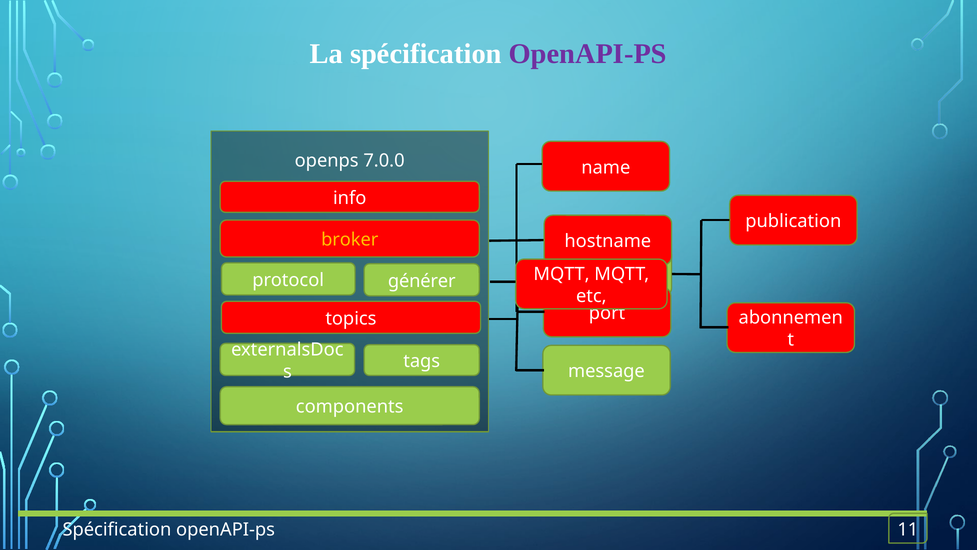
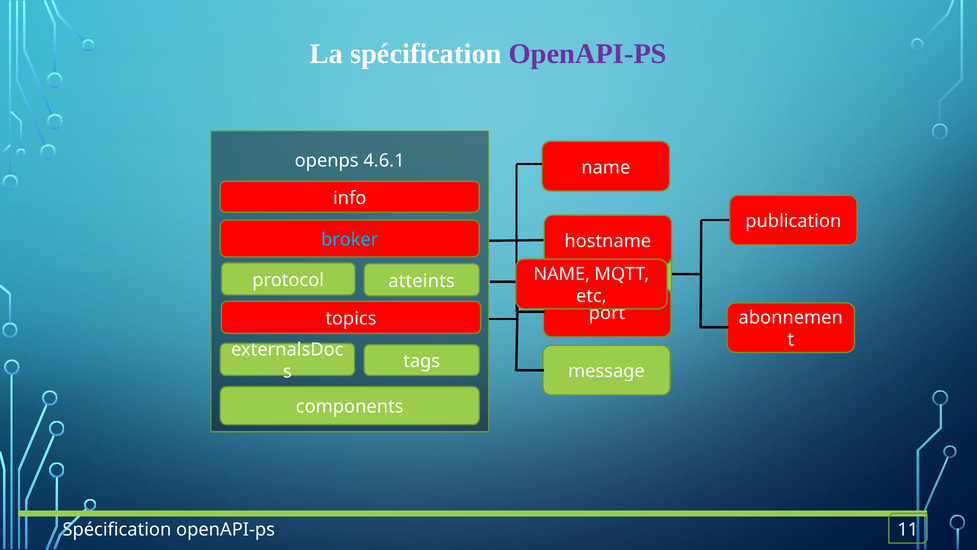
7.0.0: 7.0.0 -> 4.6.1 (384, 161)
broker colour: yellow -> light blue (350, 240)
MQTT: MQTT -> NAME (562, 274)
générer: générer -> atteints (422, 281)
